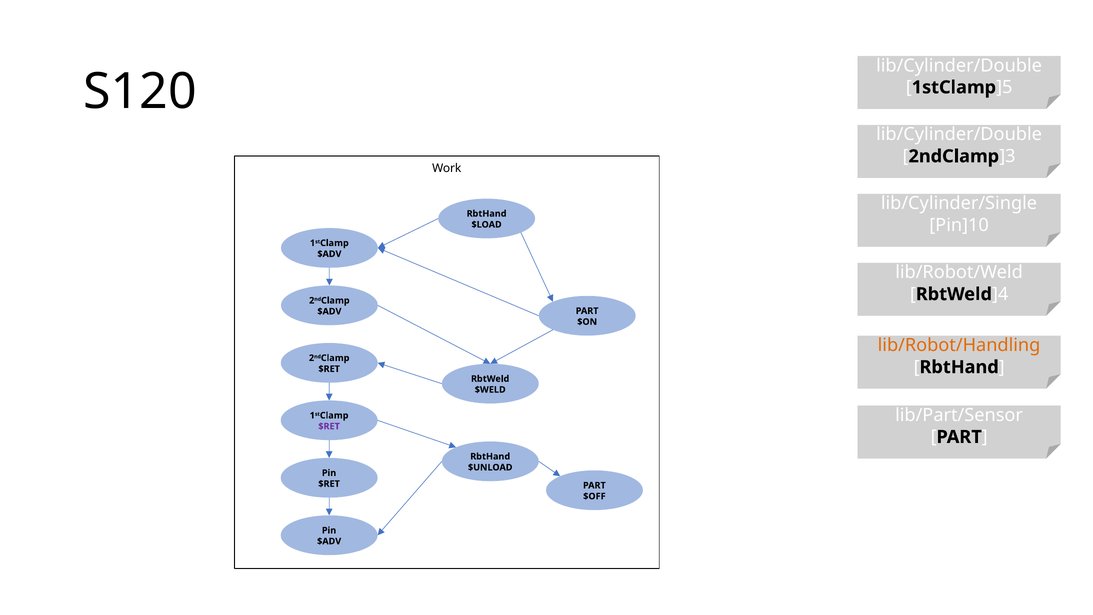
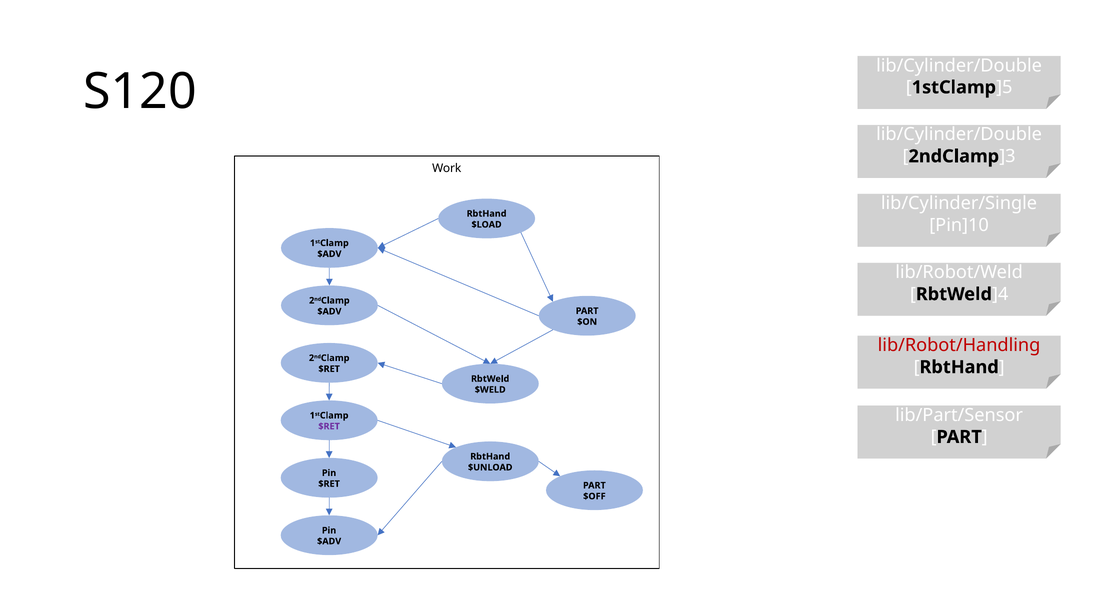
lib/Robot/Handling colour: orange -> red (959, 345)
